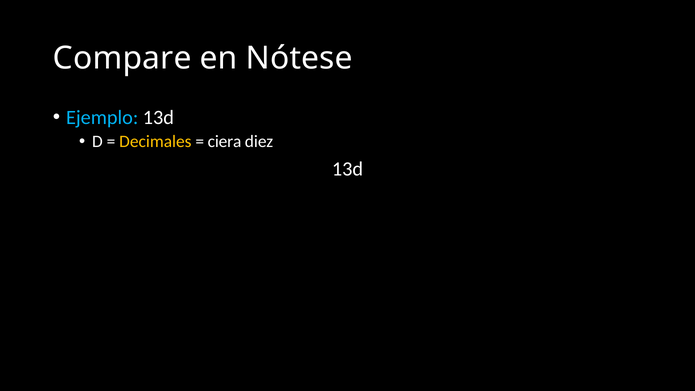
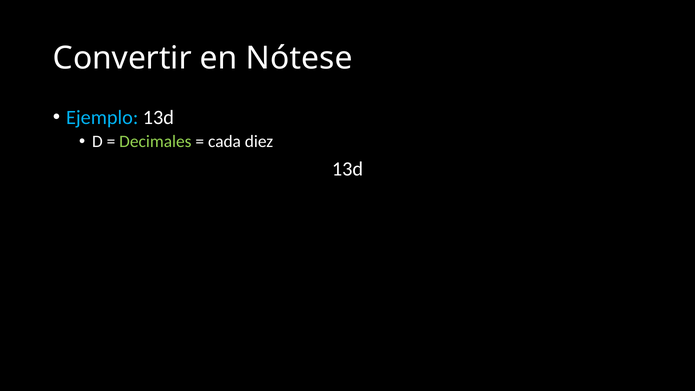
Compare: Compare -> Convertir (122, 58)
Decimales colour: yellow -> light green (155, 141)
ciera: ciera -> cada (224, 141)
